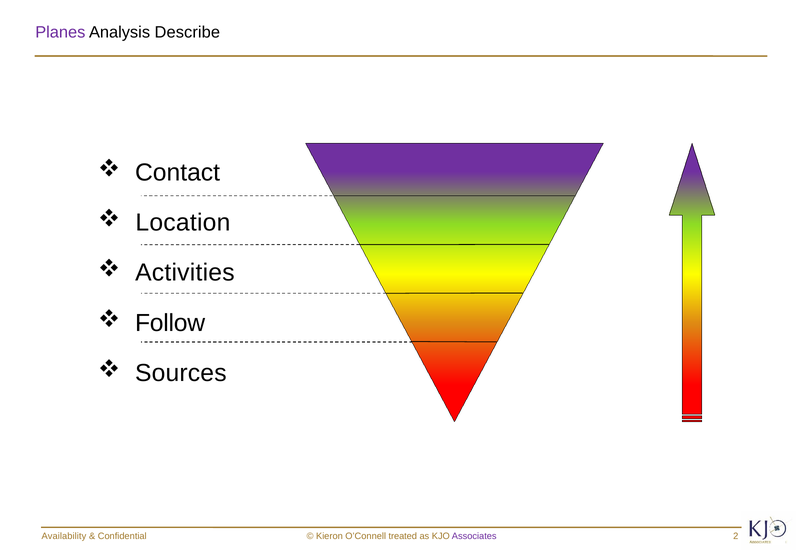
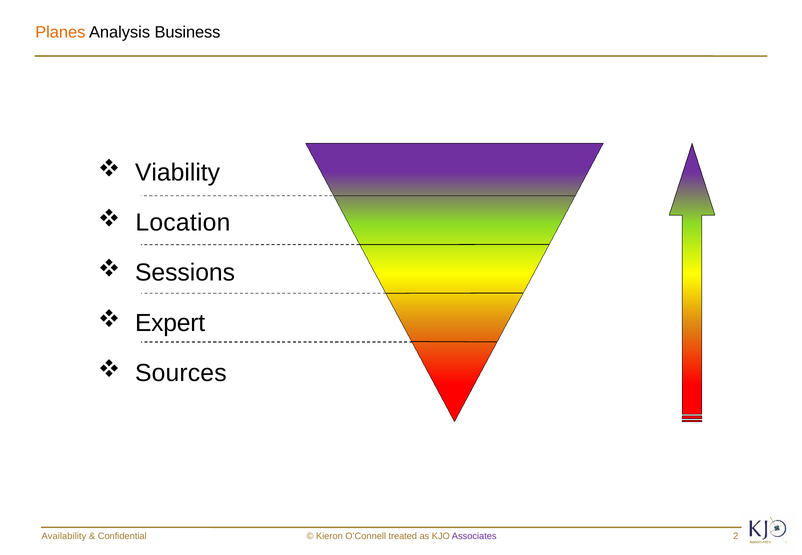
Planes colour: purple -> orange (60, 32)
Describe: Describe -> Business (187, 32)
Contact: Contact -> Viability (178, 172)
Activities: Activities -> Sessions (185, 273)
Follow: Follow -> Expert (170, 323)
